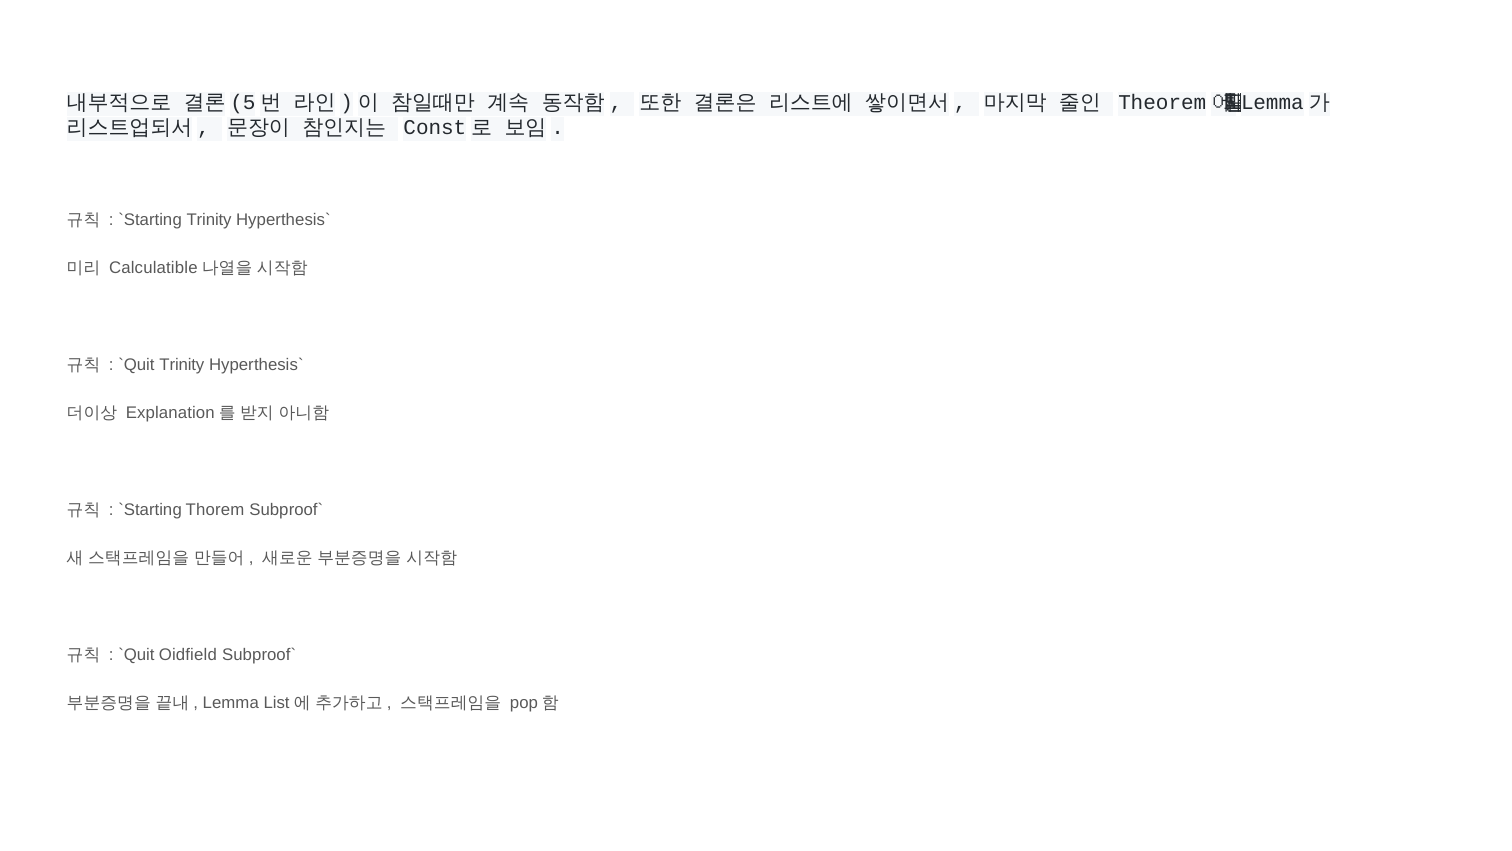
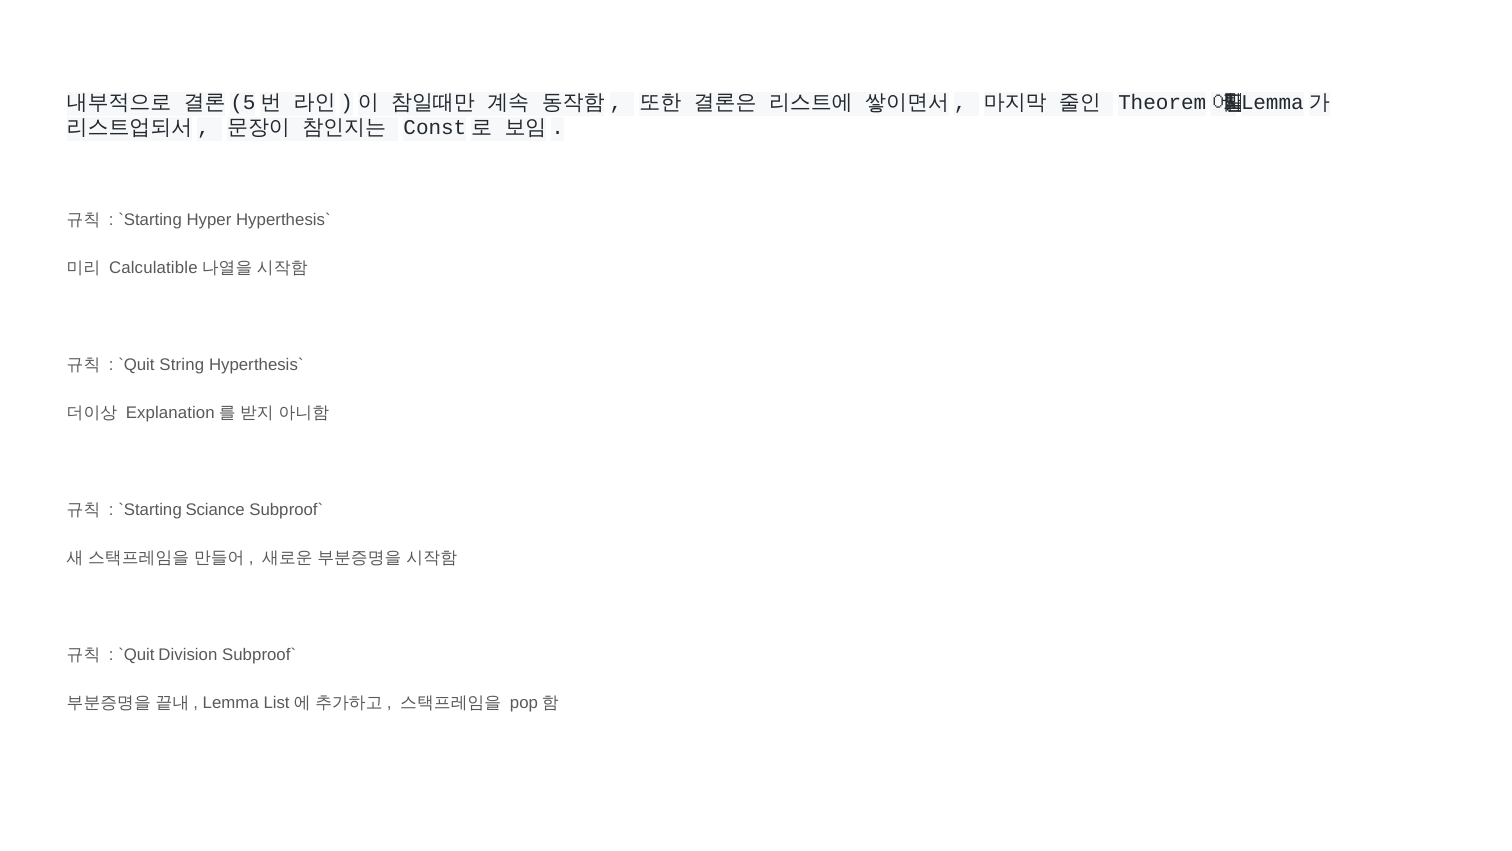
Trinity: Trinity -> Hyper (209, 220)
Trinity: Trinity -> String (182, 365)
Thorem: Thorem -> Sciance (215, 510)
Oidfield: Oidfield -> Division (188, 654)
